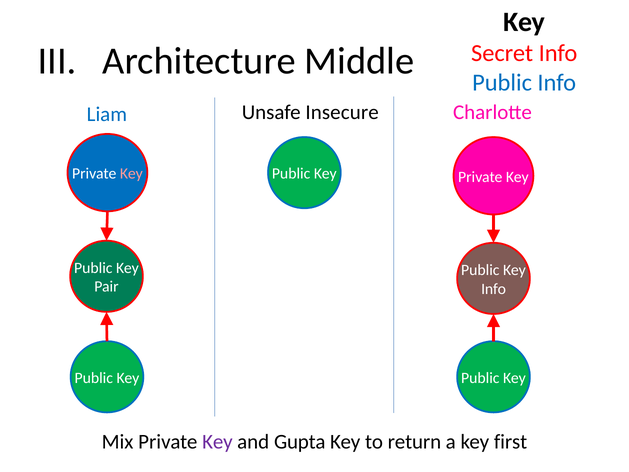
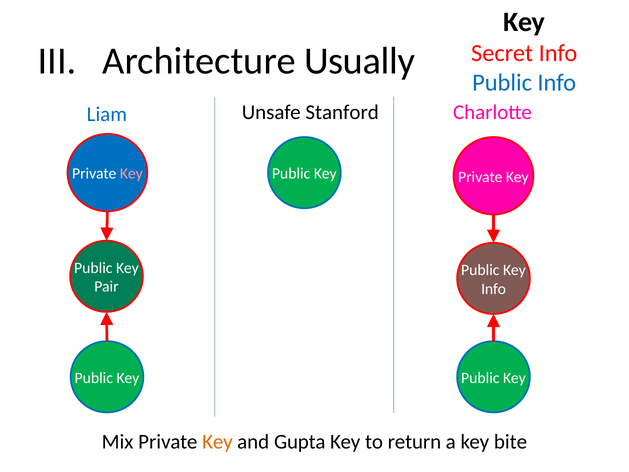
Middle: Middle -> Usually (360, 61)
Insecure: Insecure -> Stanford (342, 112)
Key colour: purple -> orange (217, 442)
first: first -> bite (511, 442)
